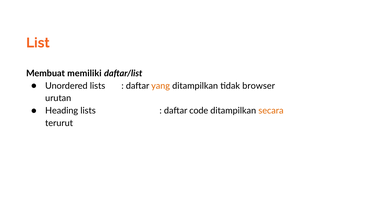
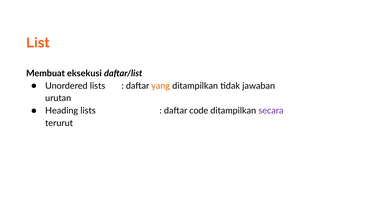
memiliki: memiliki -> eksekusi (84, 73)
browser: browser -> jawaban (259, 86)
secara colour: orange -> purple (271, 110)
